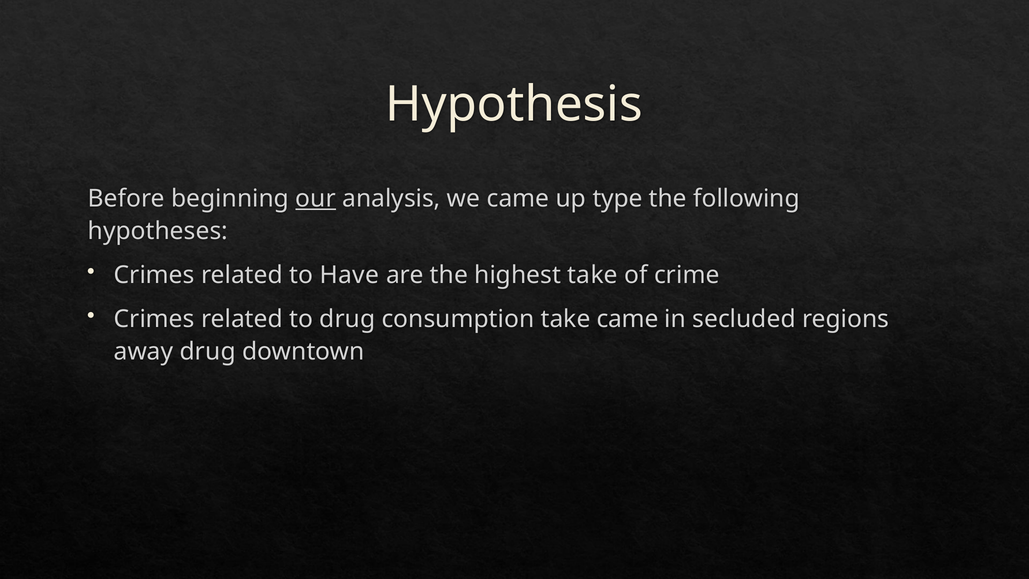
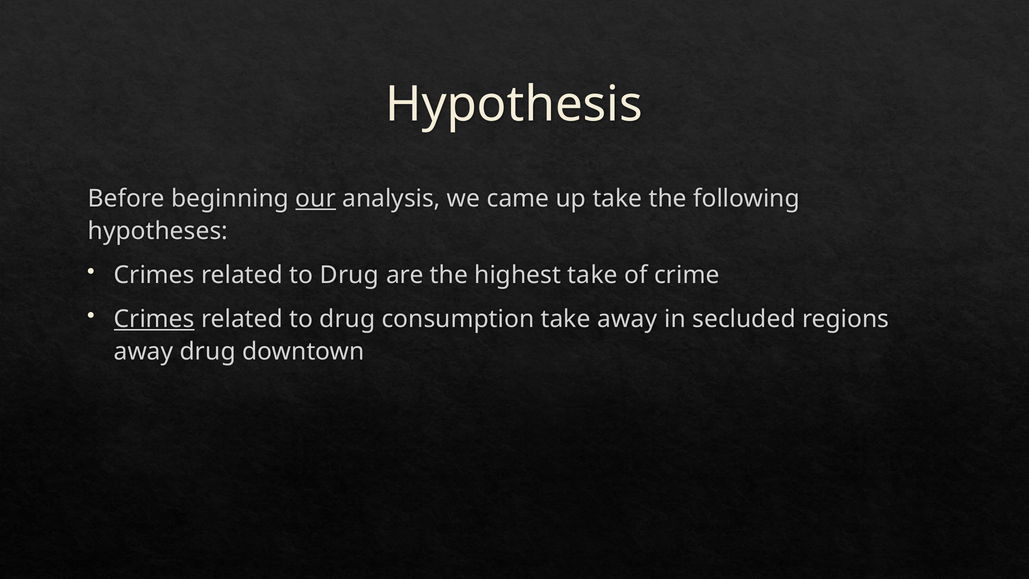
up type: type -> take (617, 199)
Have: Have -> Drug (349, 275)
Crimes underline: none -> present (154, 319)
take came: came -> away (627, 319)
